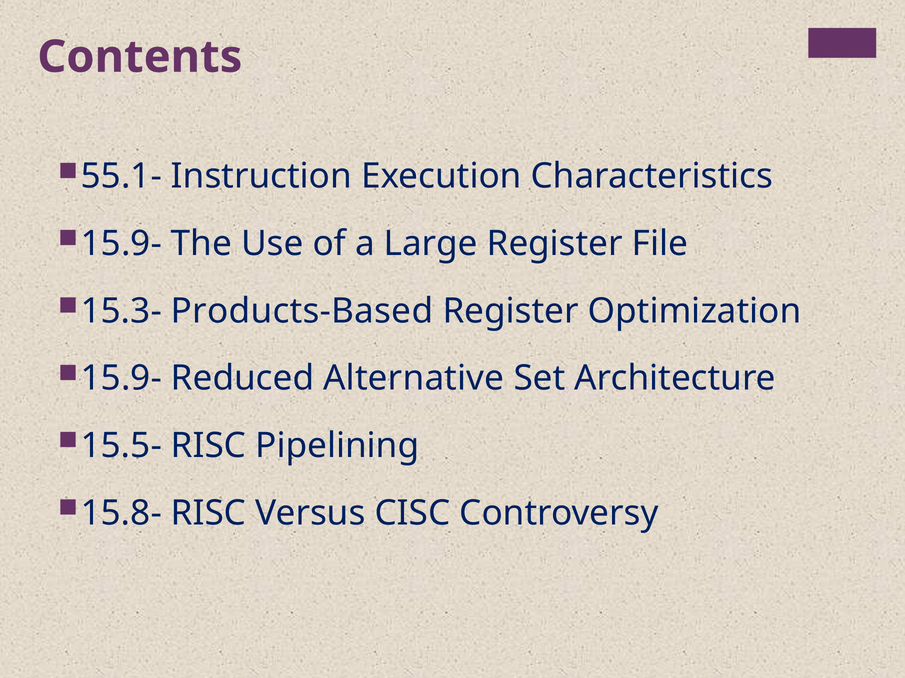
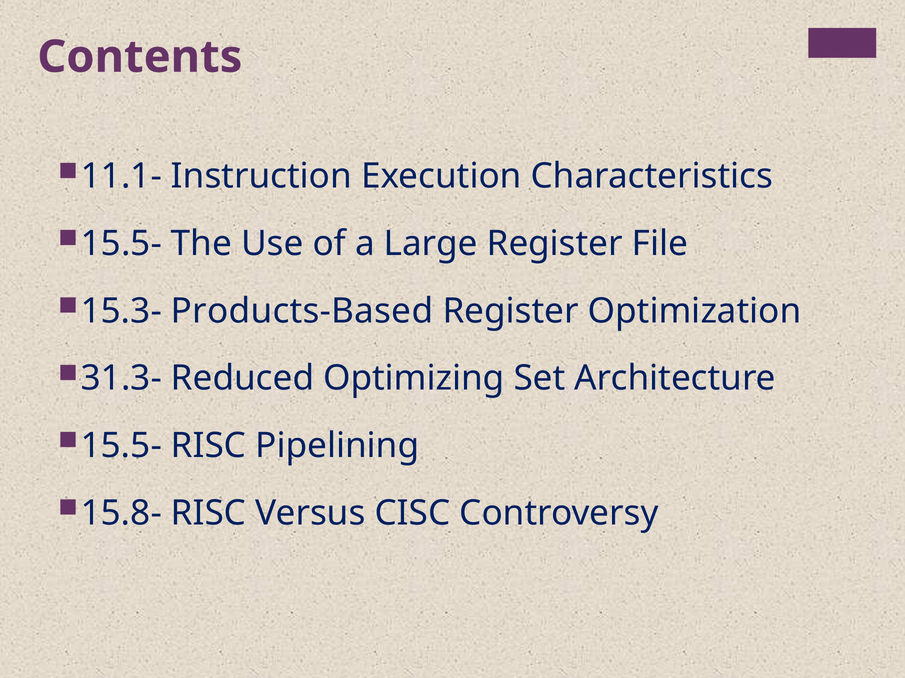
55.1-: 55.1- -> 11.1- (121, 176)
15.9-: 15.9- -> 15.5- (121, 244)
15.9-: 15.9- -> 31.3- (121, 379)
Alternative: Alternative -> Optimizing (414, 379)
